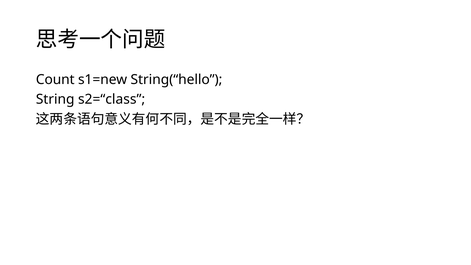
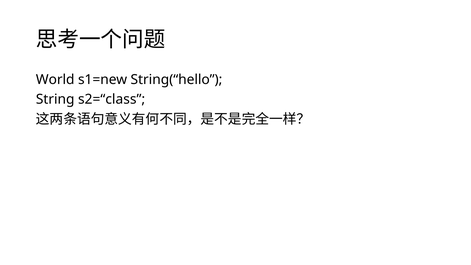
Count: Count -> World (55, 80)
